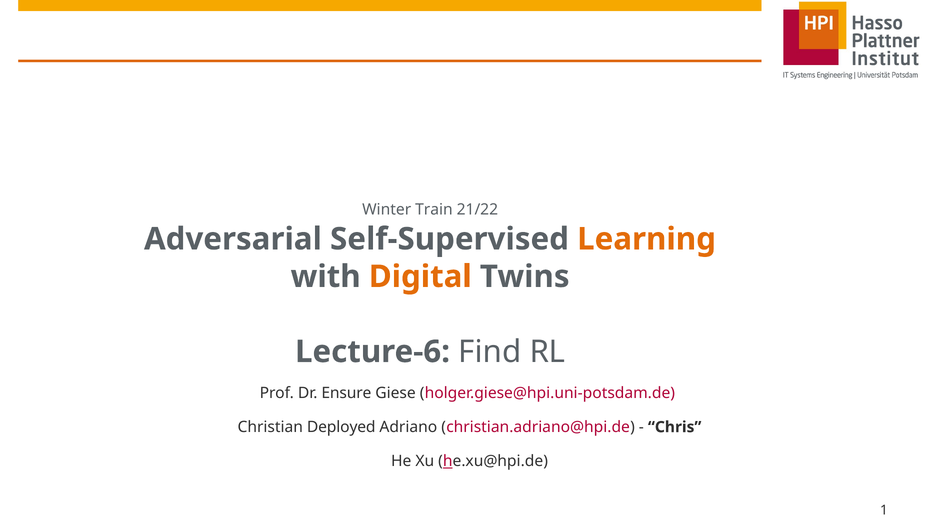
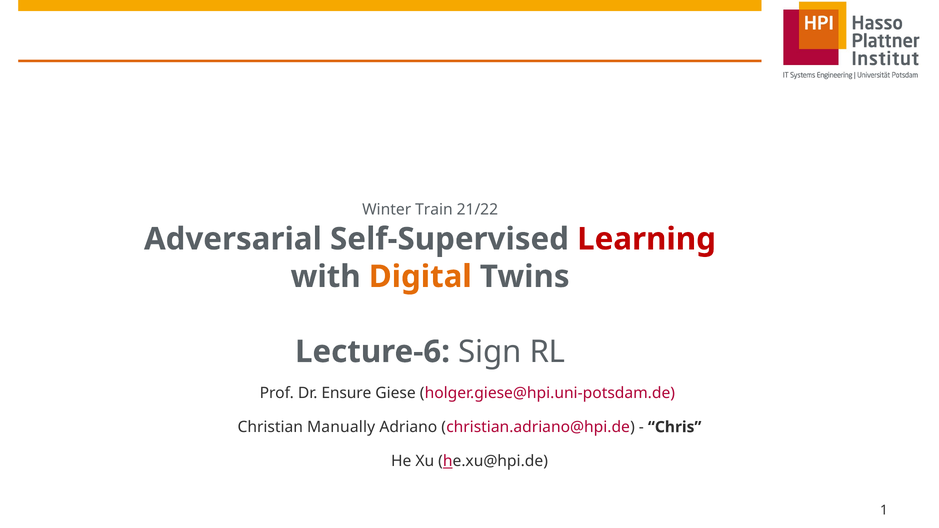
Learning colour: orange -> red (647, 239)
Find: Find -> Sign (490, 352)
Deployed: Deployed -> Manually (341, 427)
